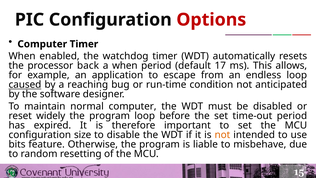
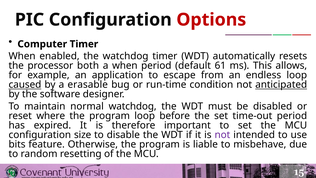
back: back -> both (88, 66)
17: 17 -> 61 (220, 66)
reaching: reaching -> erasable (88, 85)
anticipated underline: none -> present (281, 85)
normal computer: computer -> watchdog (133, 106)
widely: widely -> where (51, 116)
not colour: orange -> purple (222, 135)
